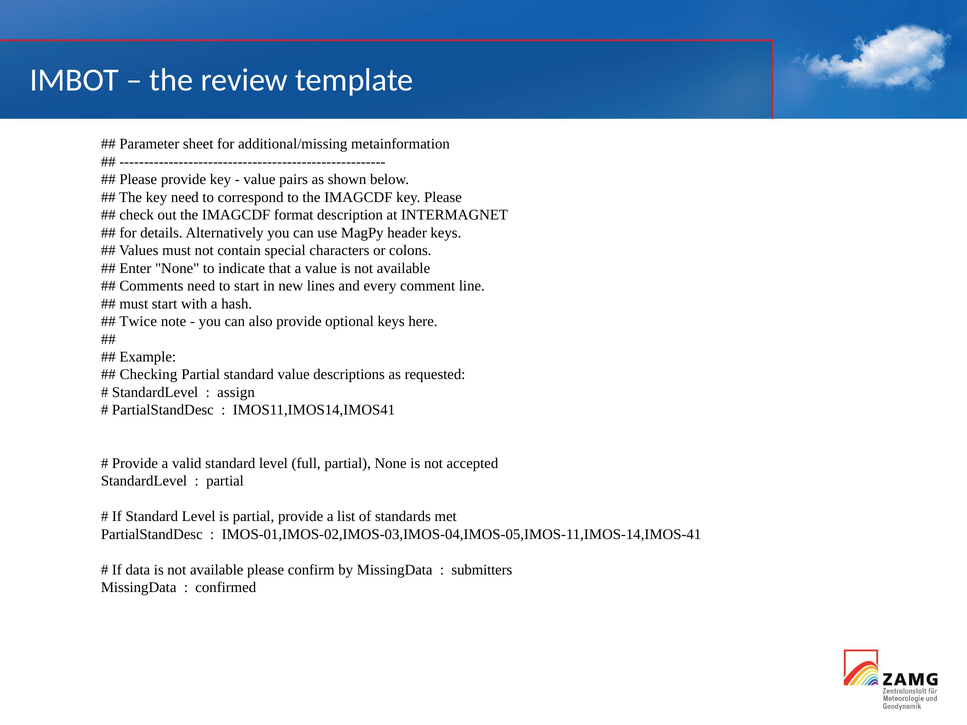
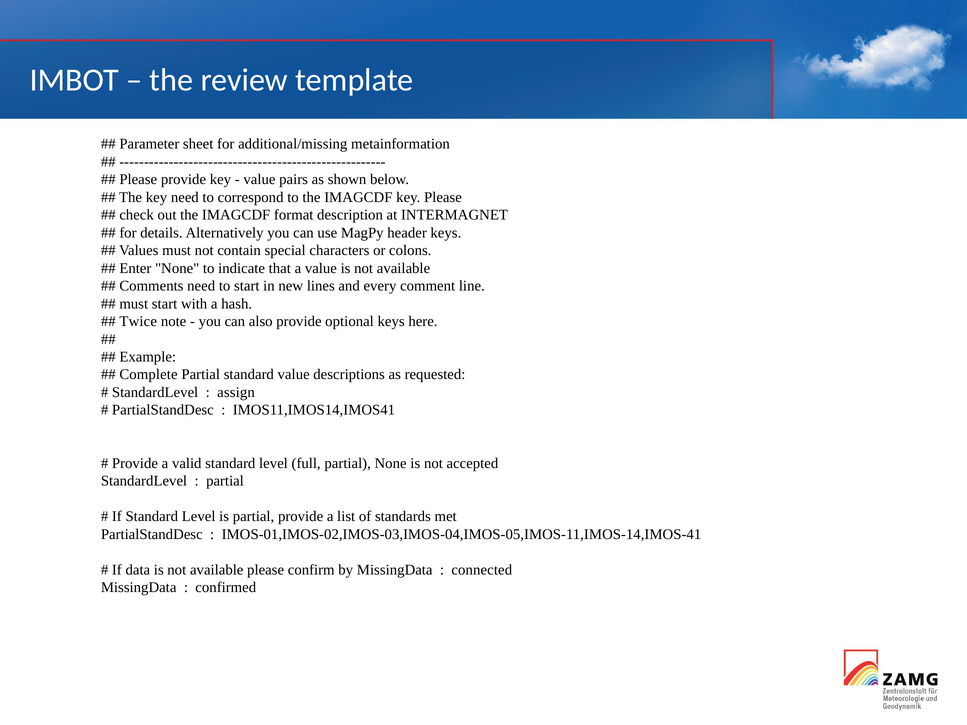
Checking: Checking -> Complete (148, 375)
submitters: submitters -> connected (482, 570)
